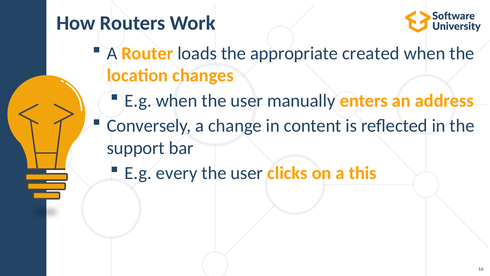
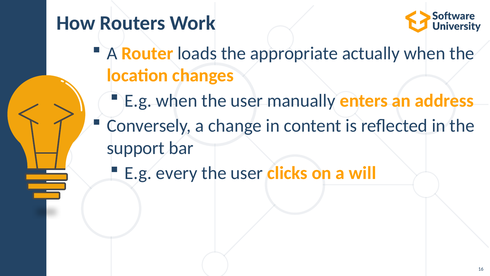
created: created -> actually (371, 53)
this: this -> will (363, 173)
